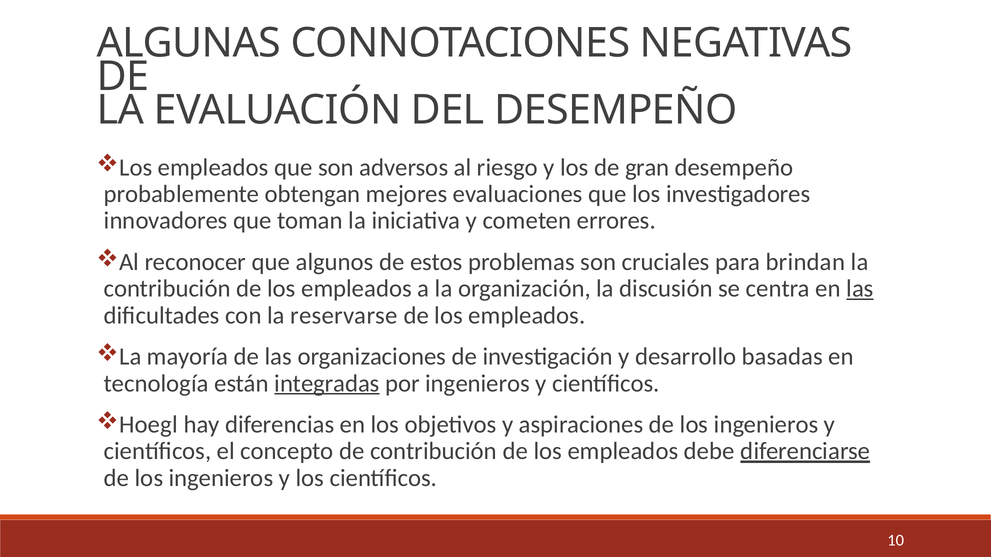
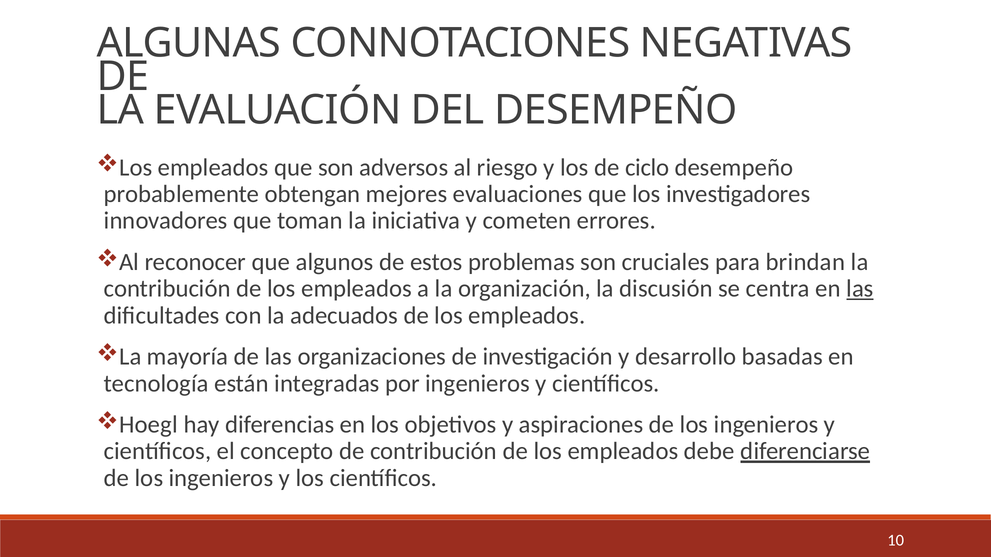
gran: gran -> ciclo (647, 168)
reservarse: reservarse -> adecuados (344, 316)
integradas underline: present -> none (327, 384)
